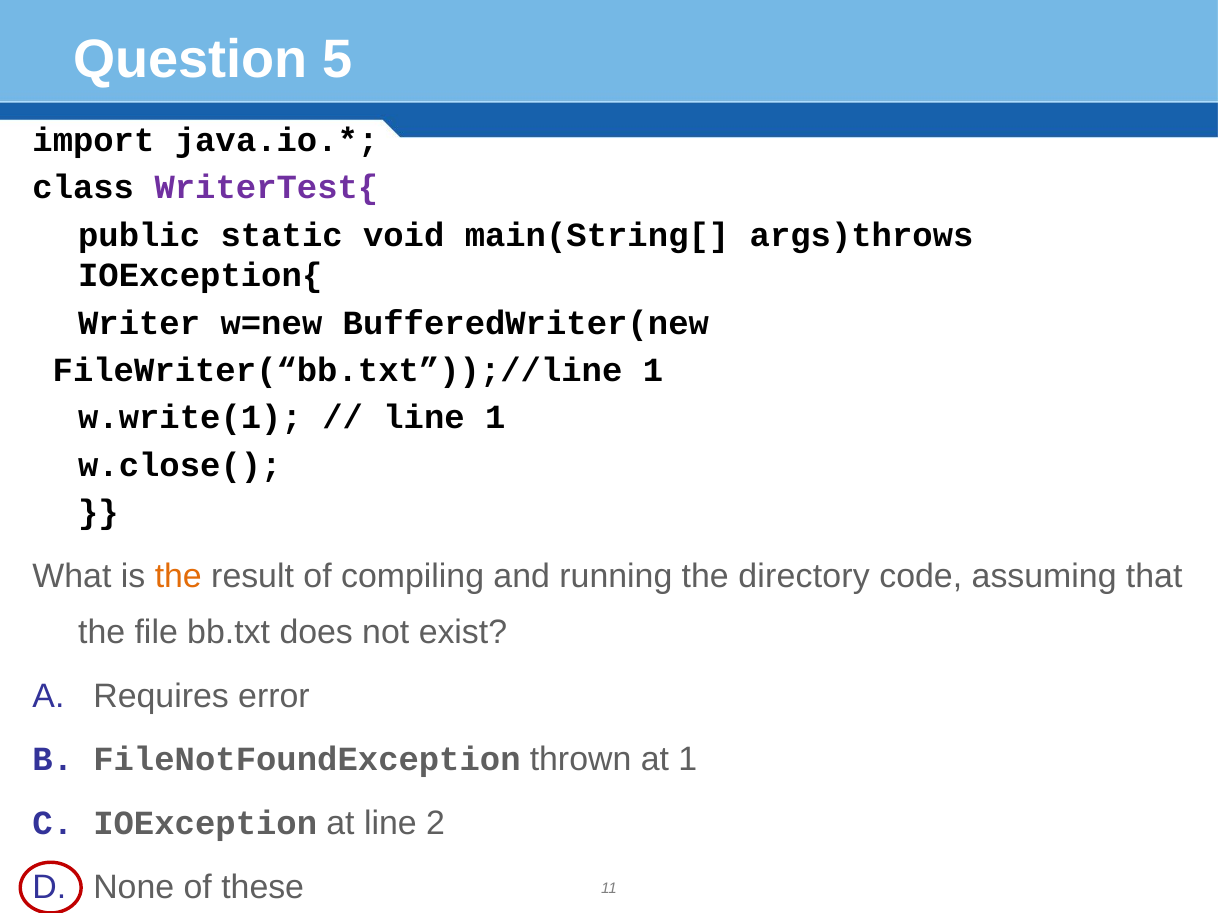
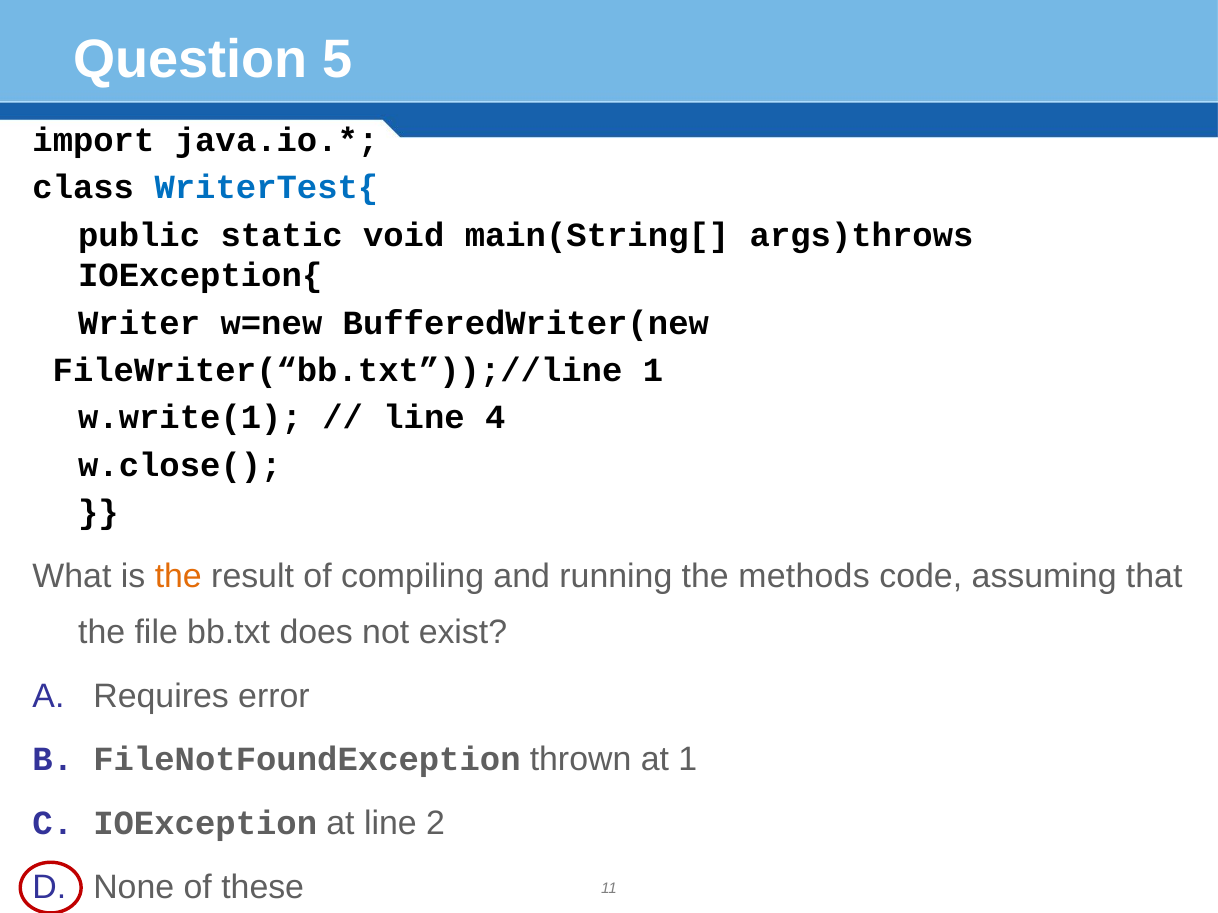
WriterTest{ colour: purple -> blue (266, 188)
line 1: 1 -> 4 (495, 418)
directory: directory -> methods (804, 576)
